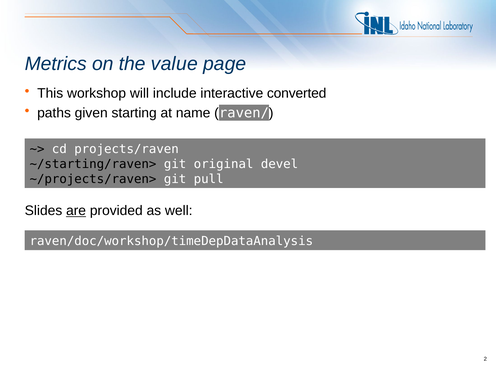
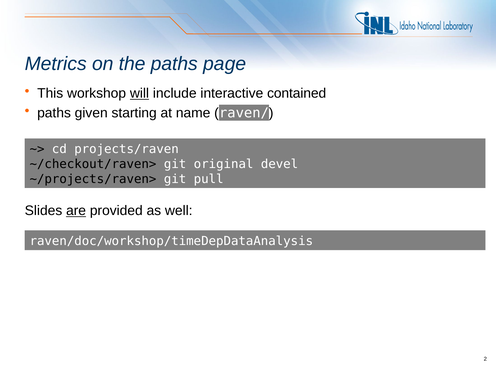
the value: value -> paths (174, 64)
will underline: none -> present (139, 93)
converted: converted -> contained (297, 93)
~/starting/raven>: ~/starting/raven> -> ~/checkout/raven> (93, 164)
